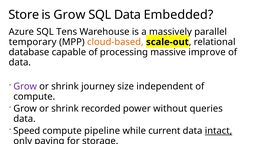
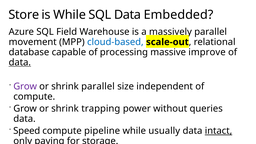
is Grow: Grow -> While (70, 15)
Tens: Tens -> Field (67, 32)
temporary: temporary -> movement (33, 42)
cloud-based colour: orange -> blue (115, 42)
data underline: none -> present (20, 62)
shrink journey: journey -> parallel (98, 86)
recorded: recorded -> trapping (101, 109)
current: current -> usually (164, 131)
